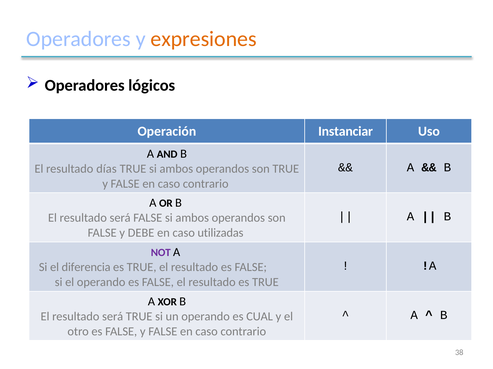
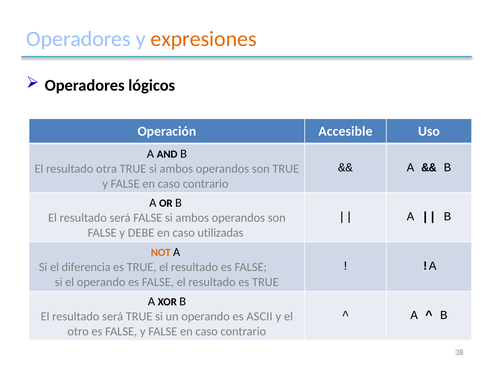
Instanciar: Instanciar -> Accesible (345, 132)
días: días -> otra (107, 169)
NOT colour: purple -> orange (161, 253)
CUAL: CUAL -> ASCII (260, 317)
